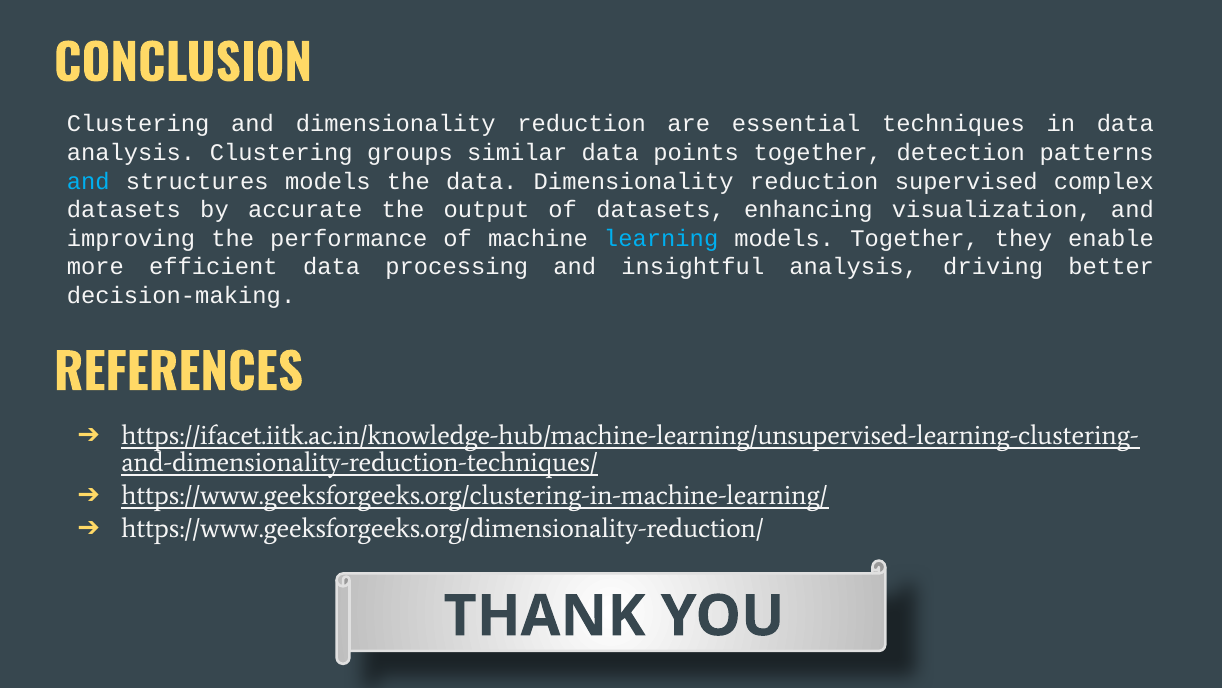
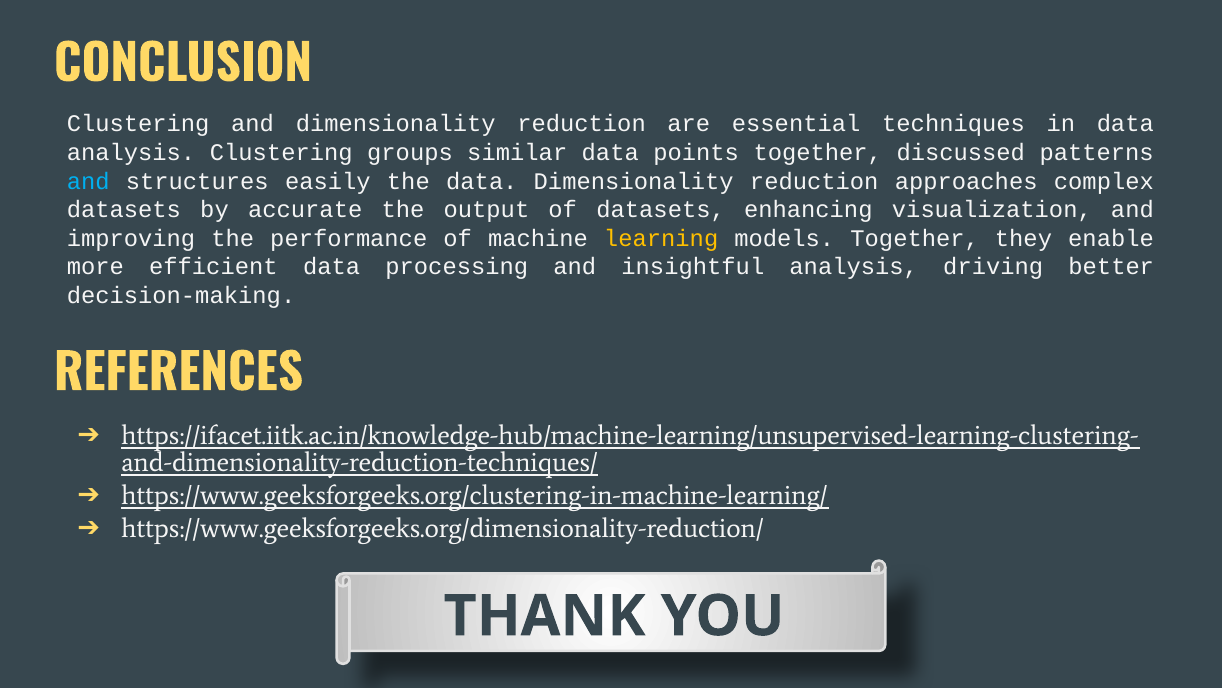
detection: detection -> discussed (961, 153)
structures models: models -> easily (328, 181)
supervised: supervised -> approaches (966, 181)
learning colour: light blue -> yellow (661, 238)
